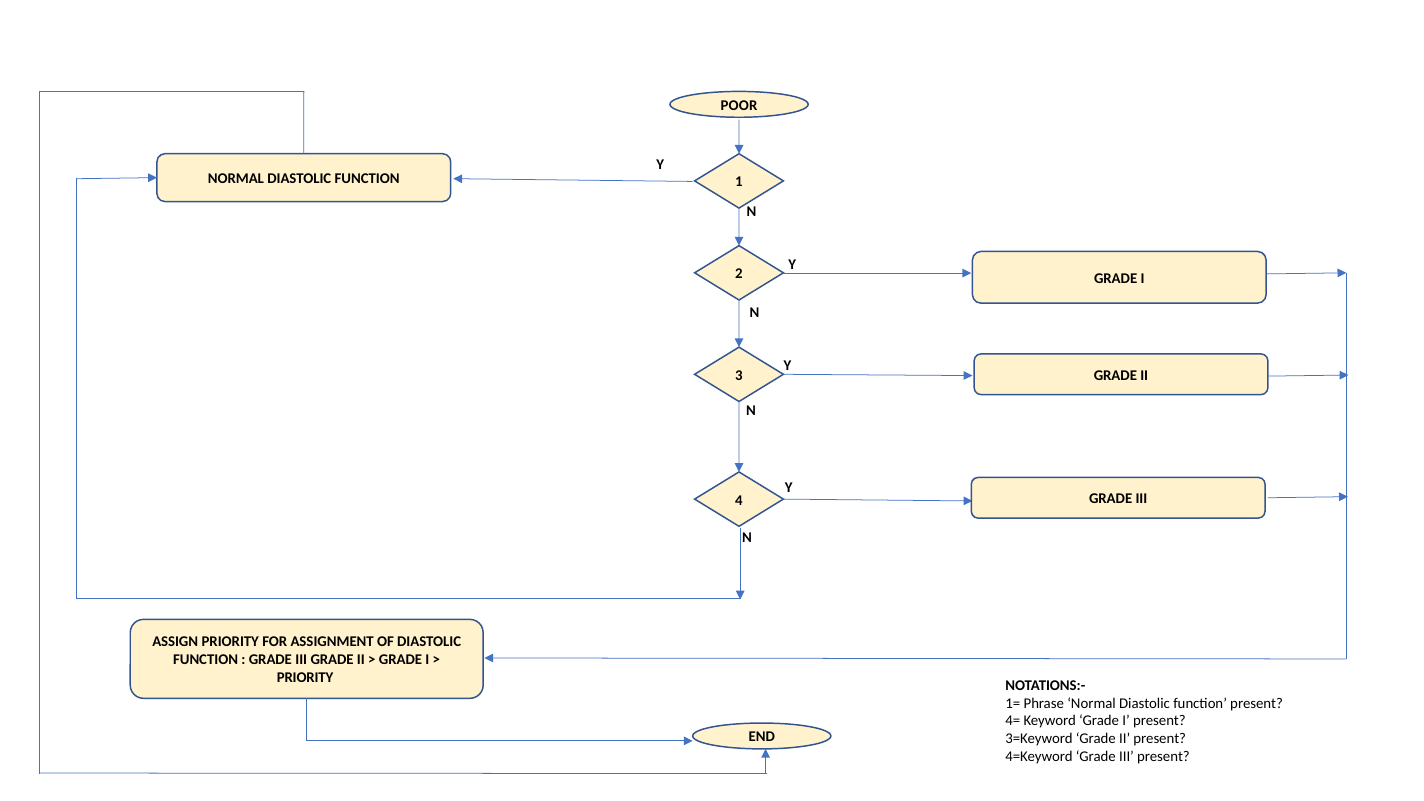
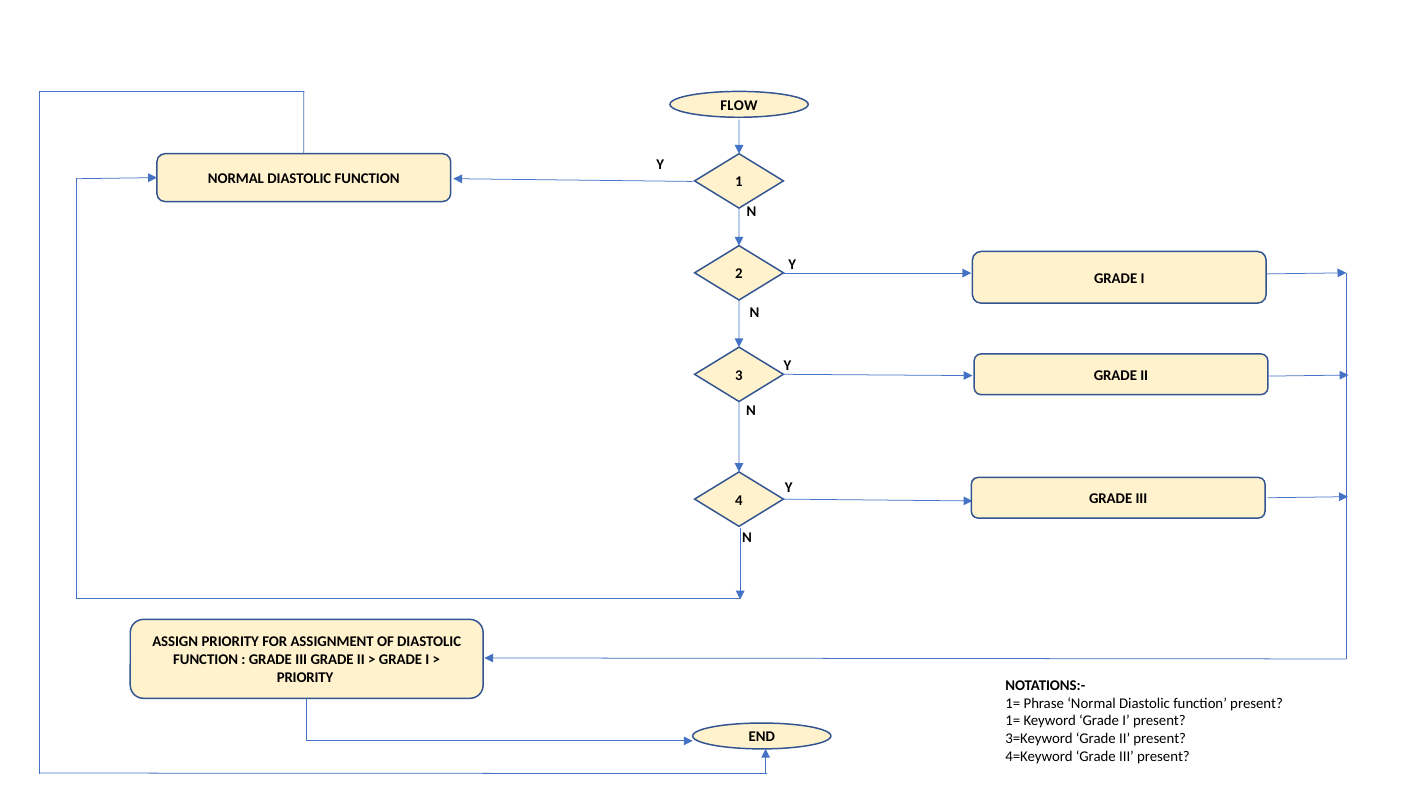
POOR: POOR -> FLOW (739, 105)
4=: 4= -> 1= (1013, 721)
